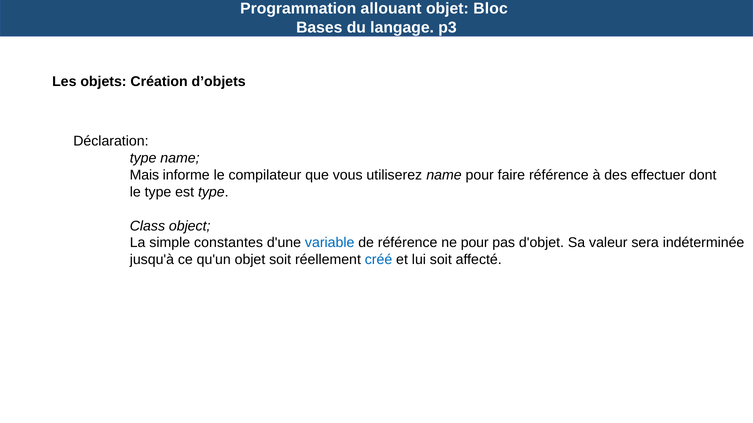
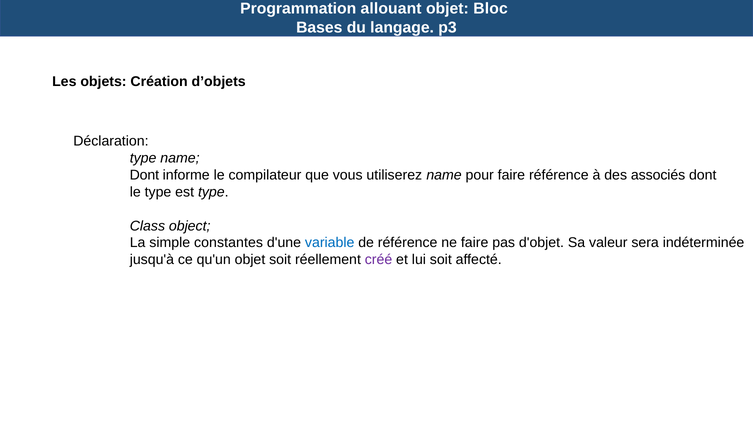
Mais: Mais -> Dont (144, 175)
effectuer: effectuer -> associés (658, 175)
ne pour: pour -> faire (475, 243)
créé colour: blue -> purple (379, 260)
